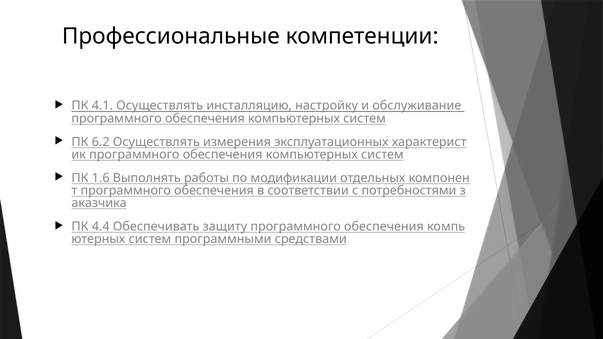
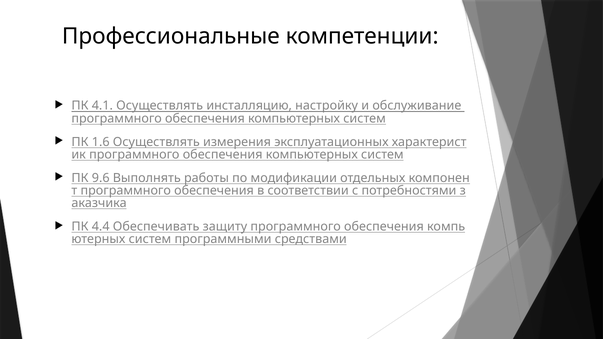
6.2: 6.2 -> 1.6 (101, 142)
1.6: 1.6 -> 9.6 (101, 178)
